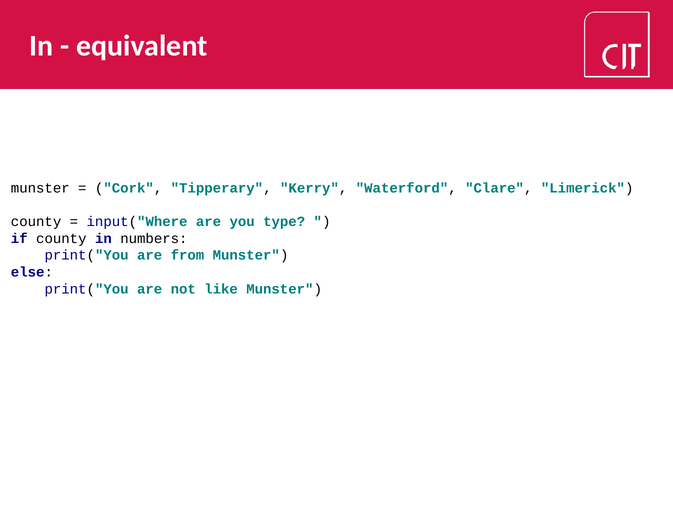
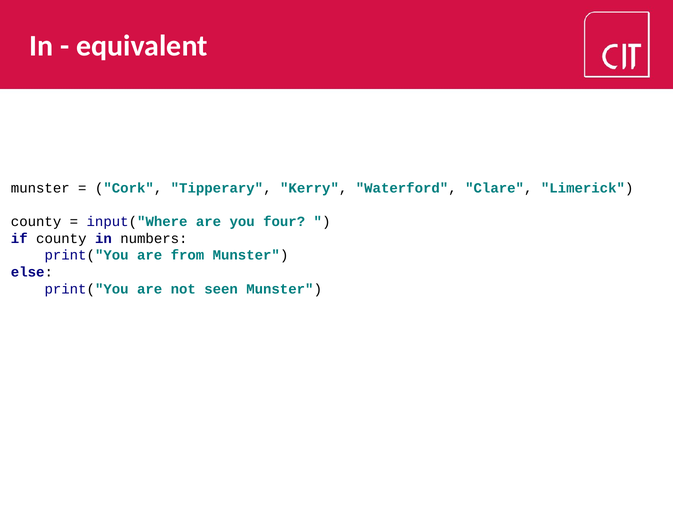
type: type -> four (284, 221)
like: like -> seen (221, 289)
